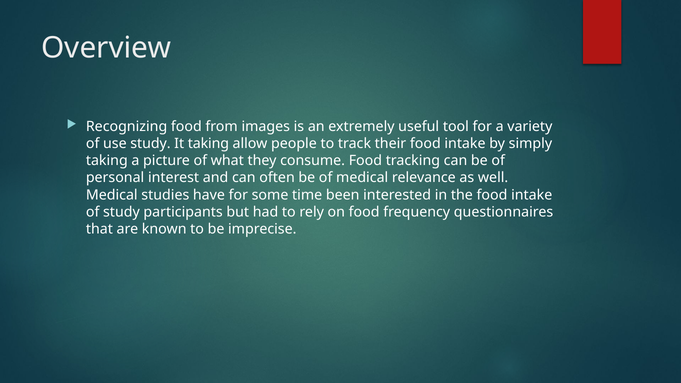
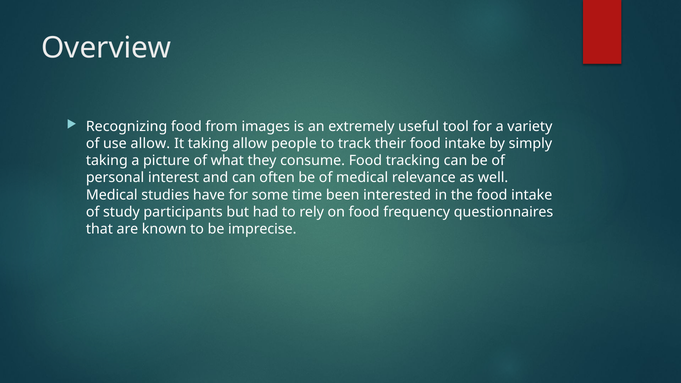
use study: study -> allow (150, 144)
